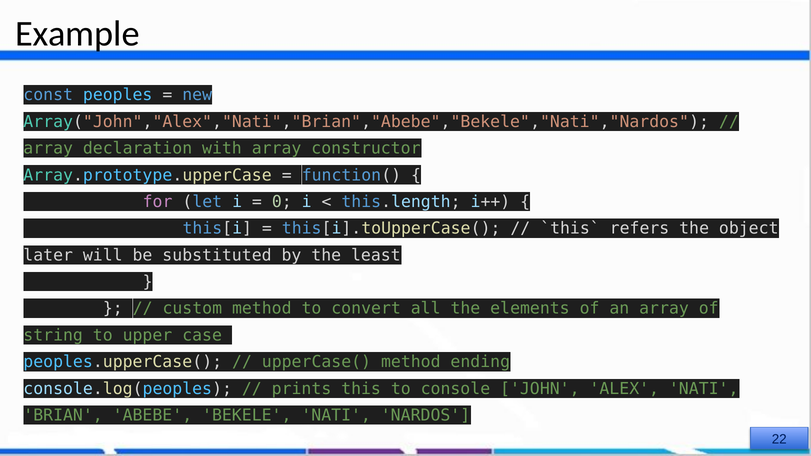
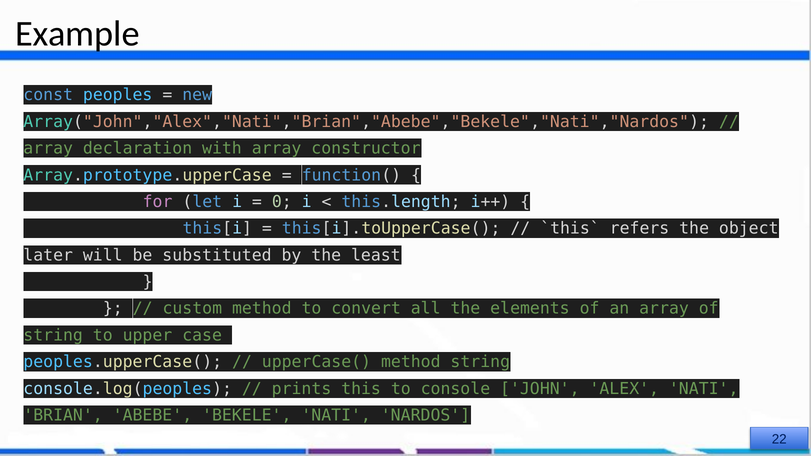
method ending: ending -> string (480, 362)
